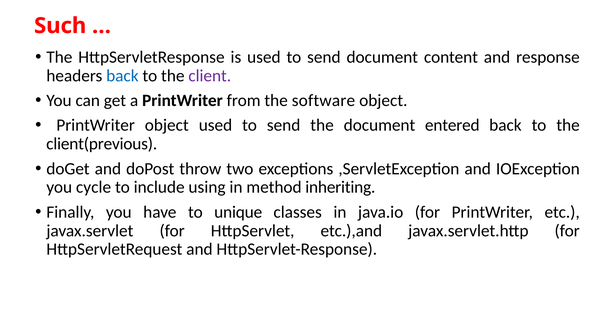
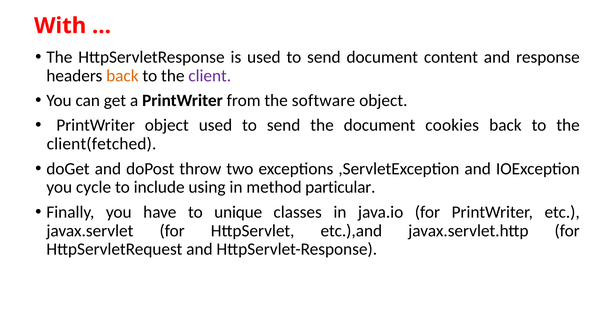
Such: Such -> With (60, 26)
back colour: blue -> orange (122, 76)
entered: entered -> cookies (452, 125)
client(previous: client(previous -> client(fetched (102, 144)
inheriting: inheriting -> particular (340, 187)
